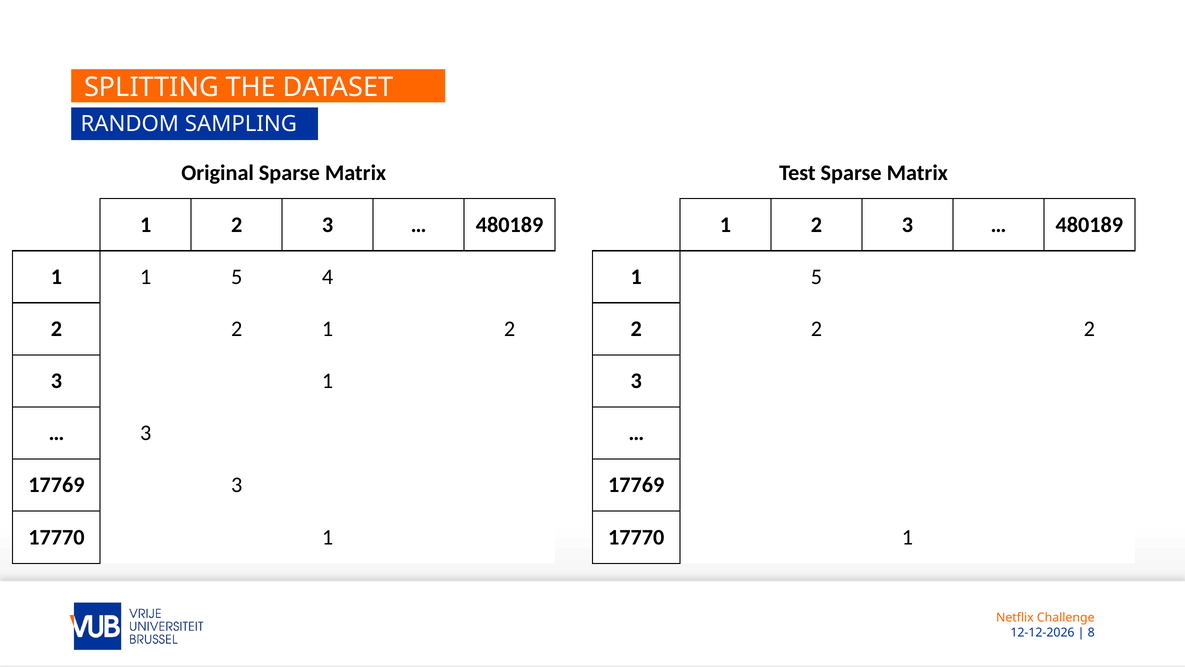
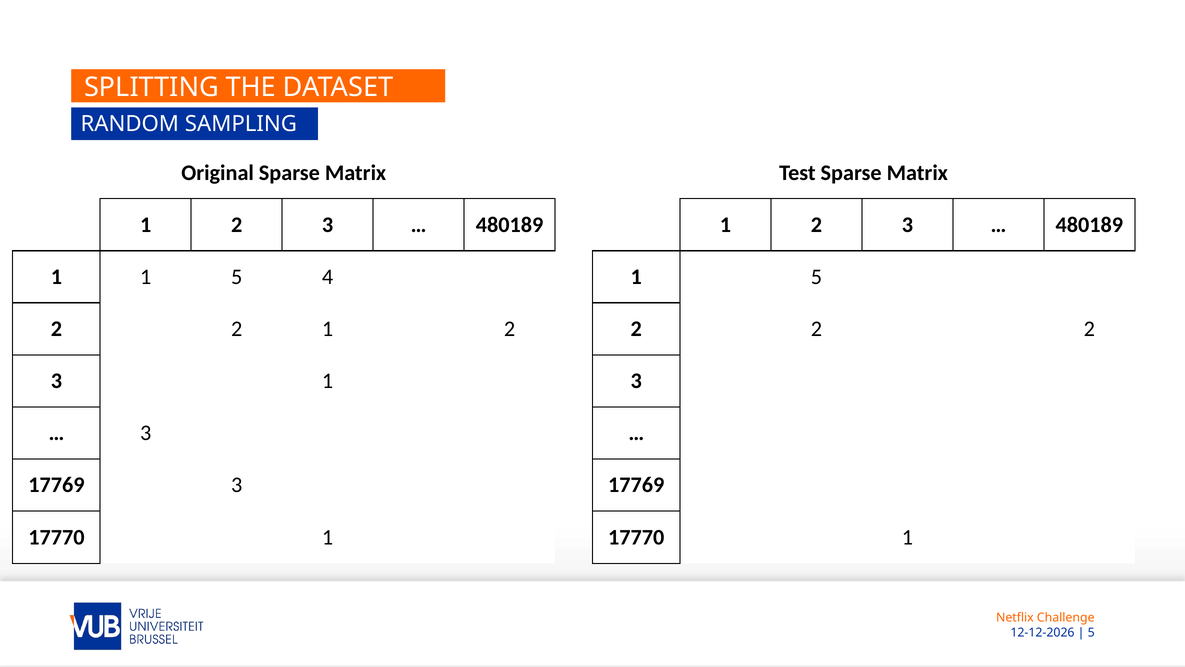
8: 8 -> 5 (1091, 632)
